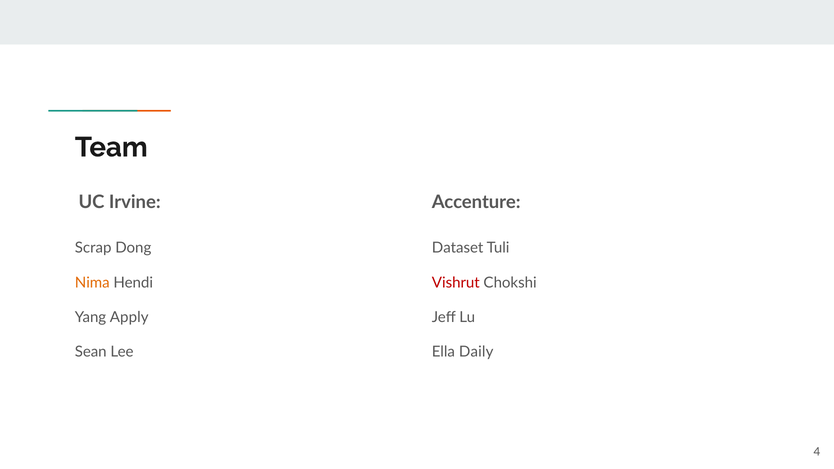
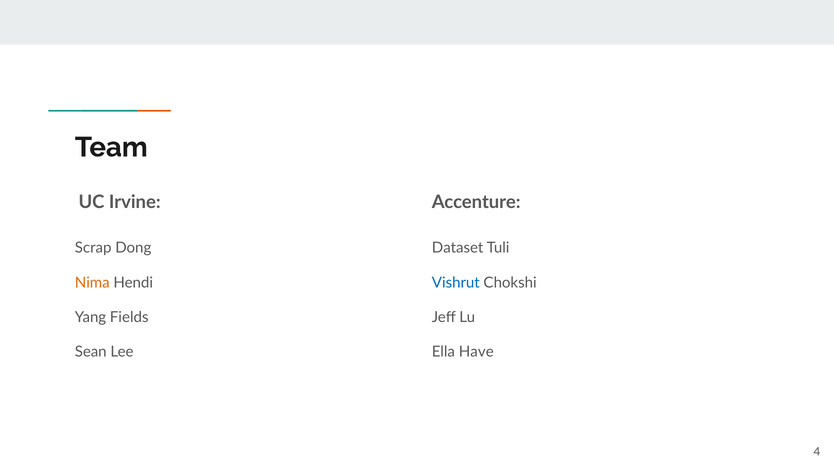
Vishrut colour: red -> blue (456, 283)
Apply: Apply -> Fields (129, 317)
Daily: Daily -> Have (476, 352)
